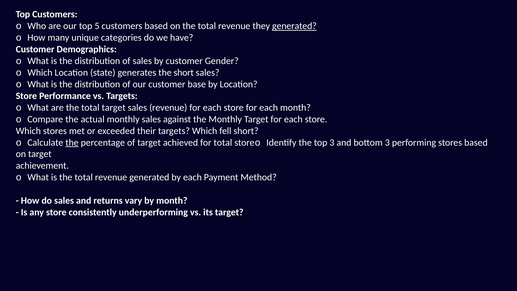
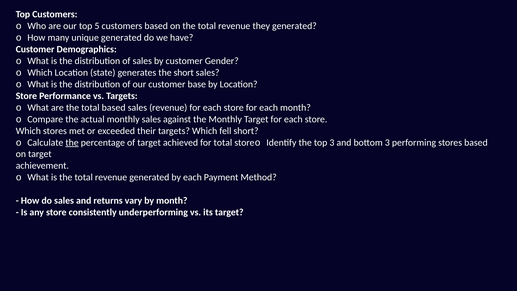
generated underline: present -> none (294, 26)
unique categories: categories -> generated (121, 38)
total target: target -> based (114, 107)
